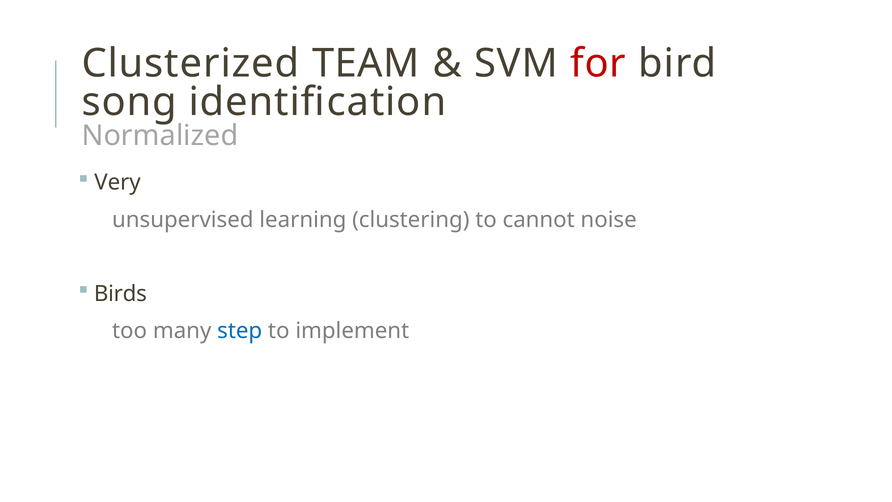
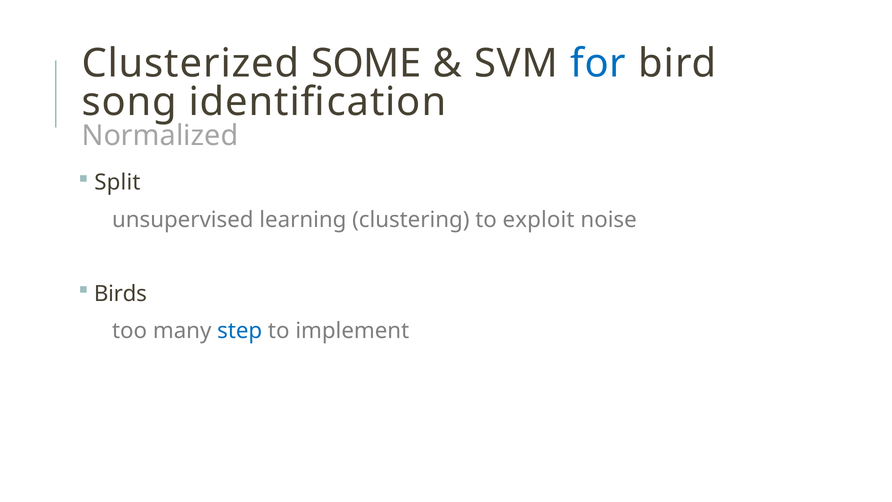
TEAM: TEAM -> SOME (366, 64)
for colour: red -> blue (598, 64)
Very: Very -> Split (117, 183)
cannot: cannot -> exploit (539, 220)
